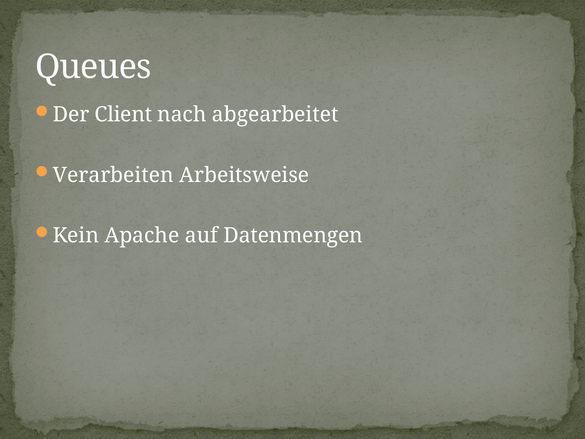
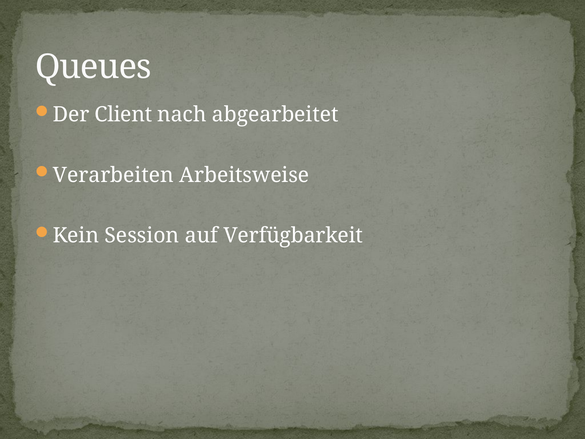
Apache: Apache -> Session (142, 235)
Datenmengen: Datenmengen -> Verfügbarkeit (293, 235)
